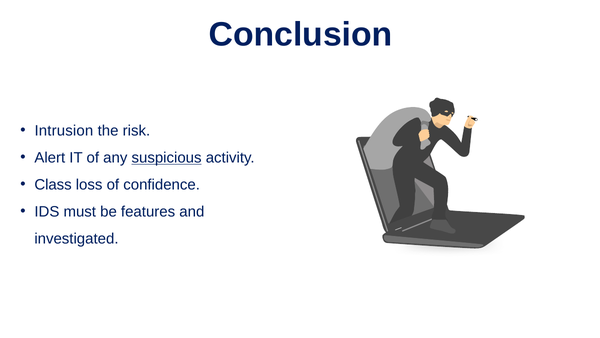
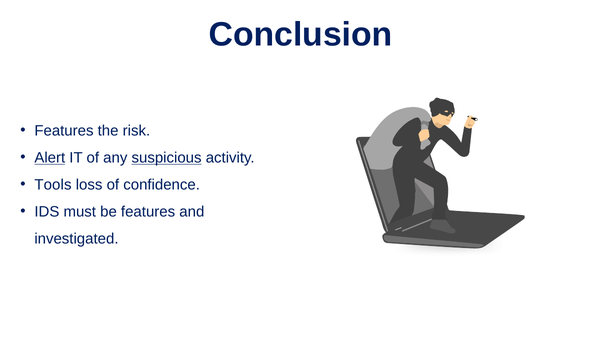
Intrusion: Intrusion -> Features (64, 131)
Alert underline: none -> present (50, 158)
Class: Class -> Tools (53, 185)
